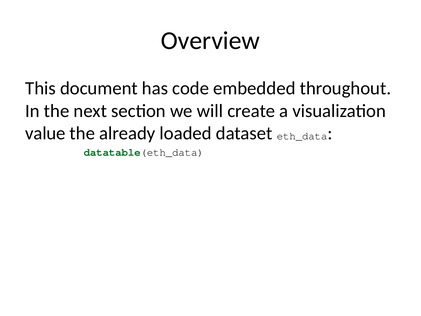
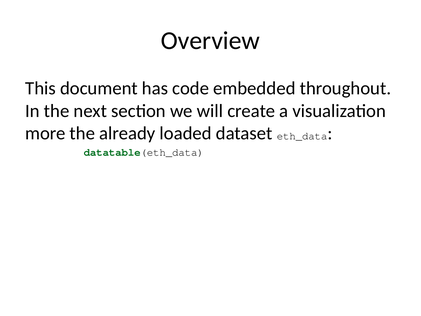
value: value -> more (45, 133)
